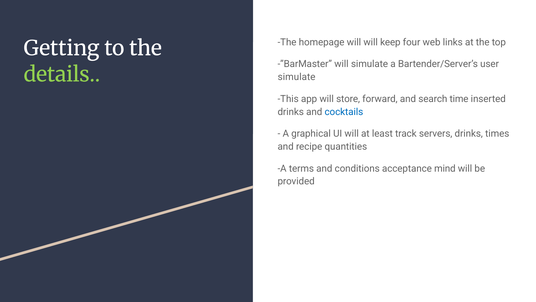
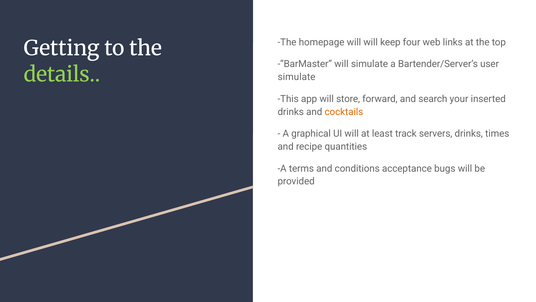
time: time -> your (459, 99)
cocktails colour: blue -> orange (344, 112)
mind: mind -> bugs (445, 168)
